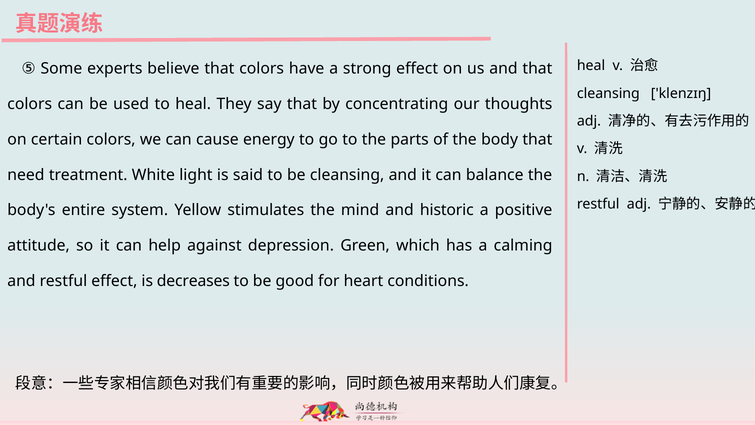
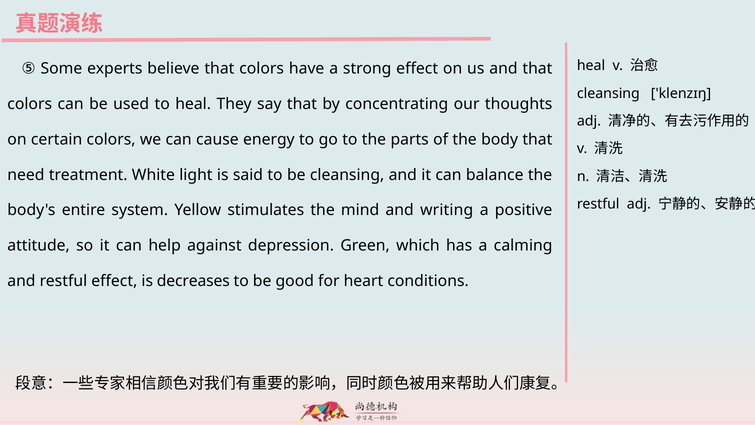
historic: historic -> writing (447, 210)
